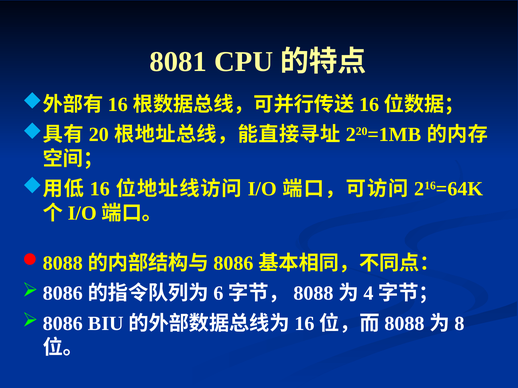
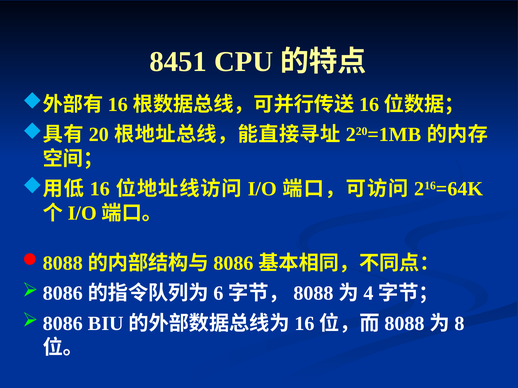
8081: 8081 -> 8451 (178, 62)
